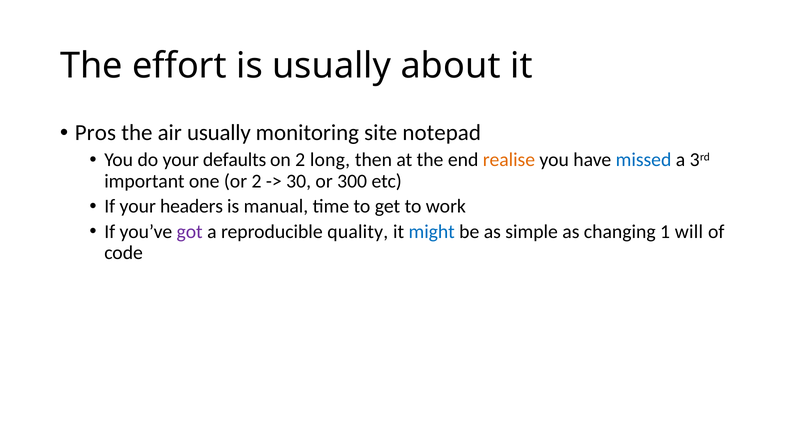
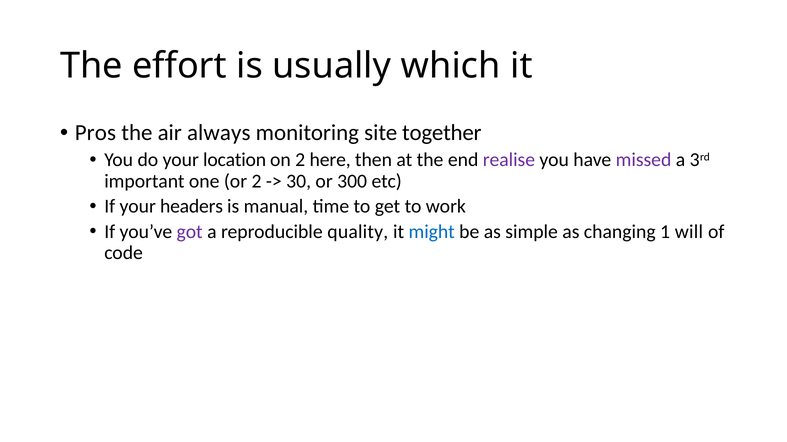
about: about -> which (451, 66)
air usually: usually -> always (219, 133)
notepad: notepad -> together (442, 133)
defaults: defaults -> location (235, 160)
long: long -> here (330, 160)
realise colour: orange -> purple (509, 160)
missed colour: blue -> purple (644, 160)
